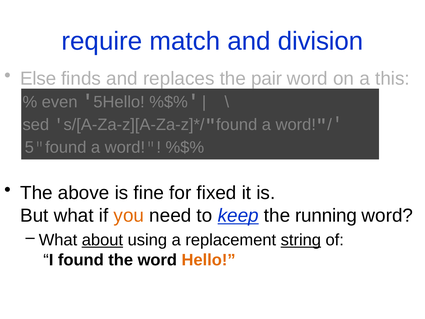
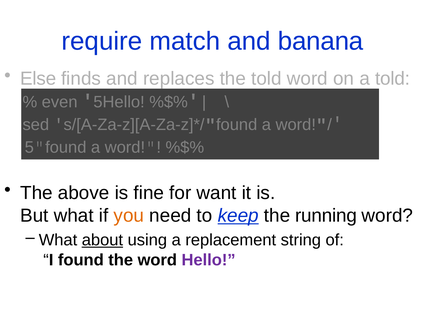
division: division -> banana (321, 41)
the pair: pair -> told (266, 79)
a this: this -> told (393, 79)
fixed: fixed -> want (217, 193)
string underline: present -> none (301, 240)
Hello colour: orange -> purple (209, 260)
